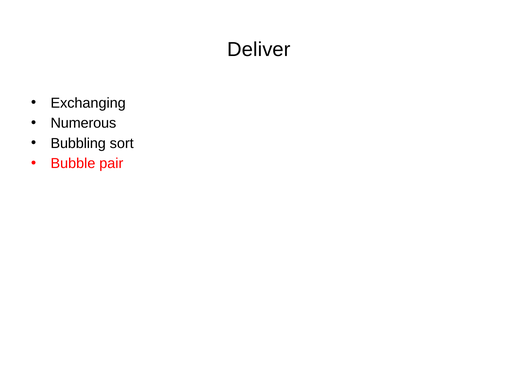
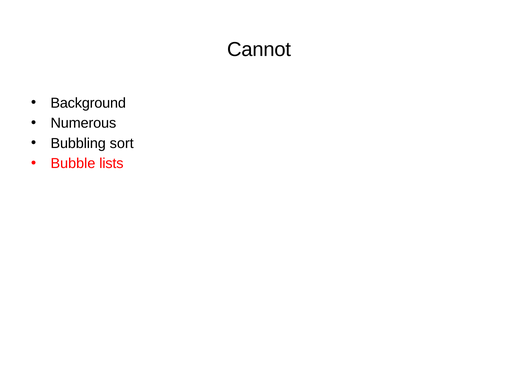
Deliver: Deliver -> Cannot (259, 49)
Exchanging: Exchanging -> Background (88, 103)
pair: pair -> lists (111, 163)
